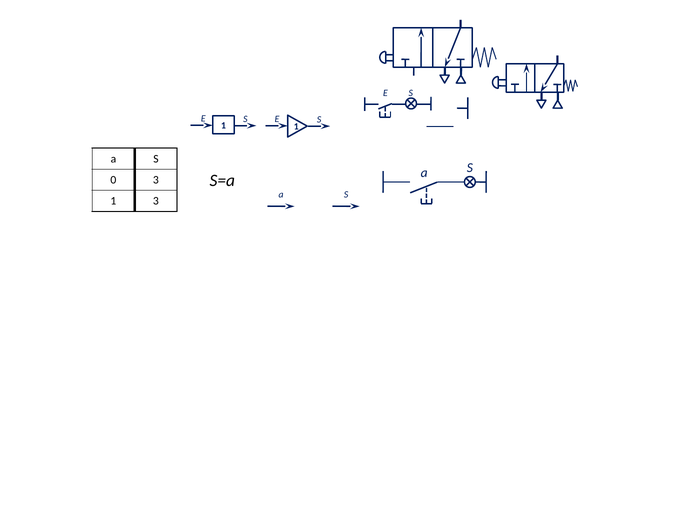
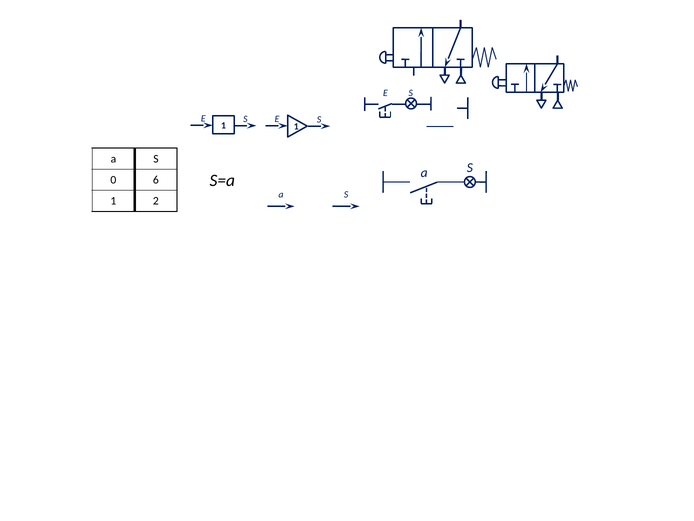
0 3: 3 -> 6 (156, 180)
1 3: 3 -> 2 (156, 201)
